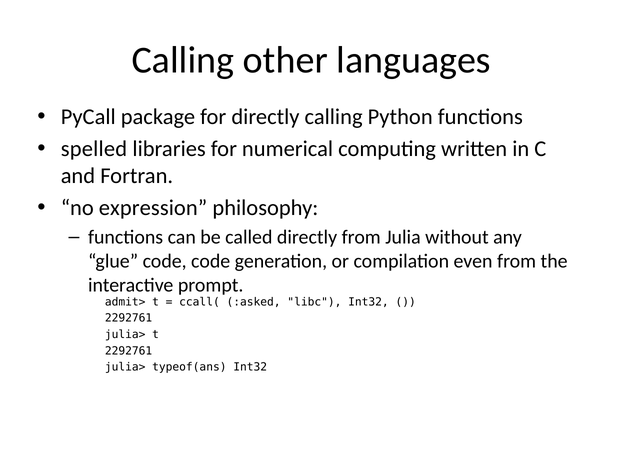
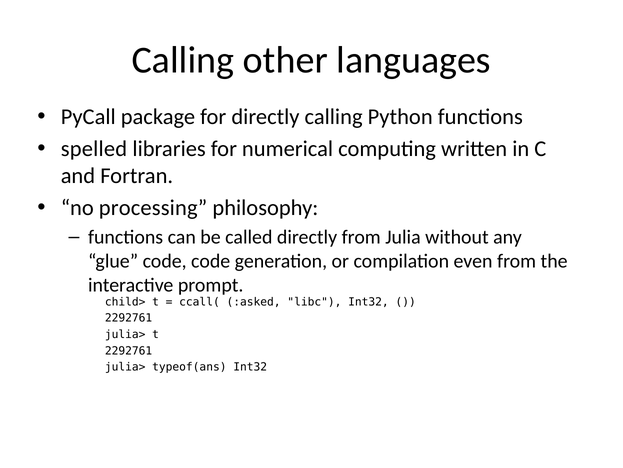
expression: expression -> processing (153, 207)
admit>: admit> -> child> (125, 301)
